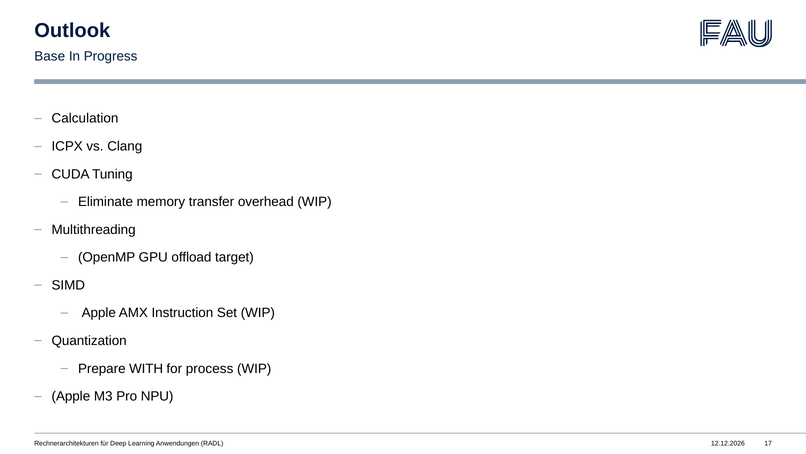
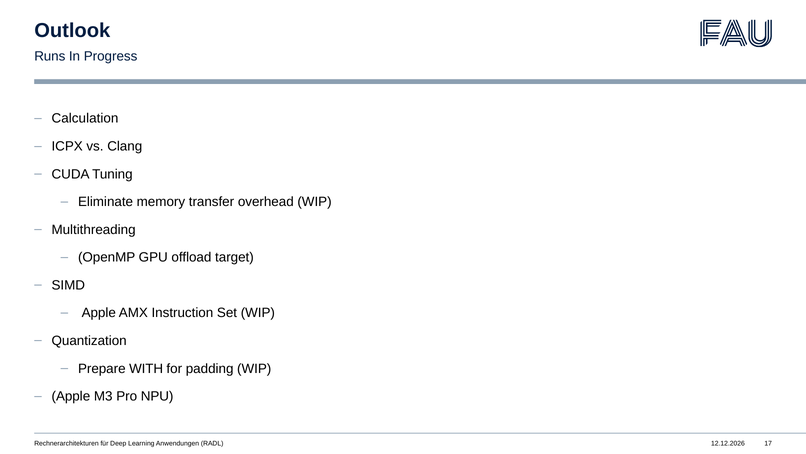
Base: Base -> Runs (50, 56)
process: process -> padding (210, 368)
